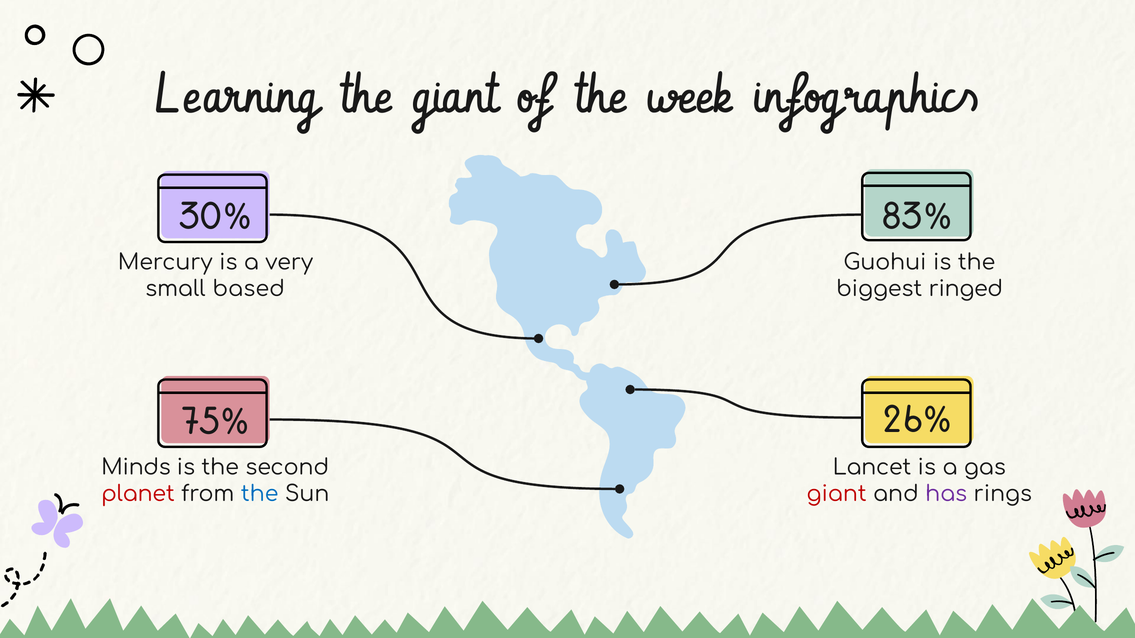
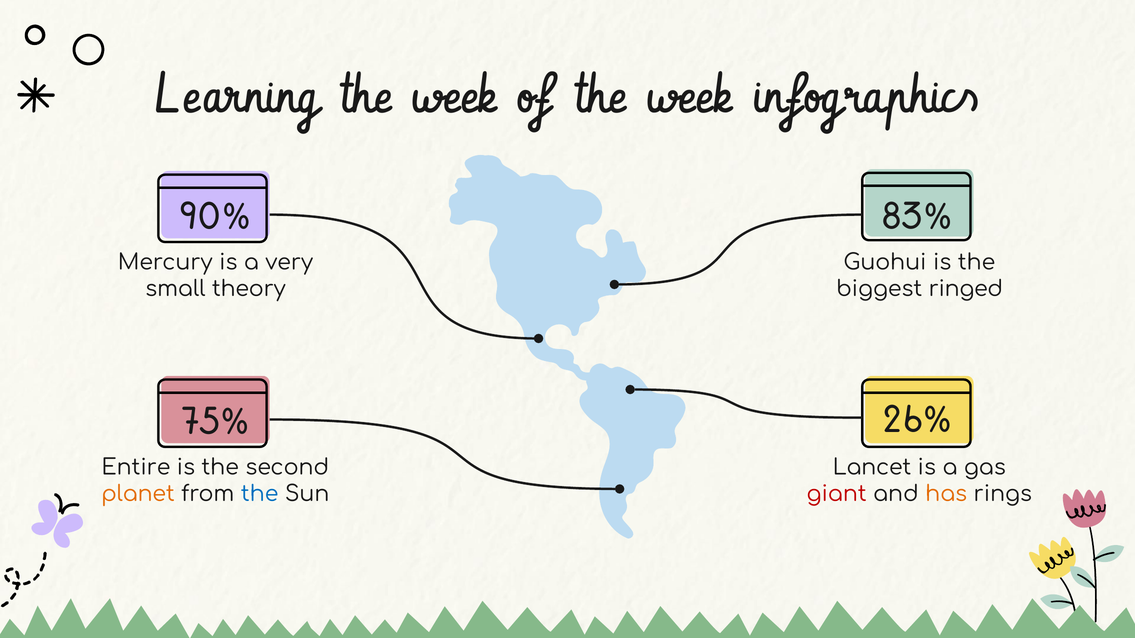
Learning the giant: giant -> week (454, 95)
30%: 30% -> 90% (215, 217)
based: based -> theory (249, 289)
Minds: Minds -> Entire (136, 468)
planet colour: red -> orange (138, 494)
has colour: purple -> orange (946, 494)
